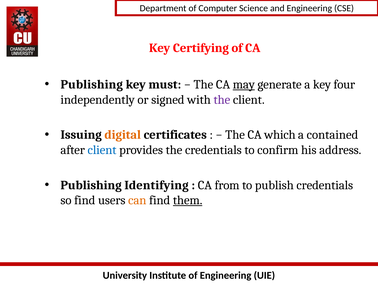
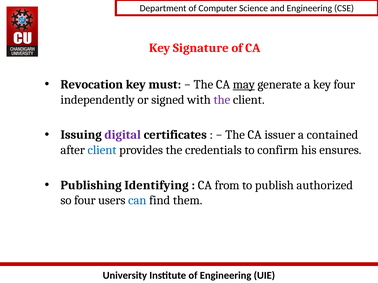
Certifying: Certifying -> Signature (201, 48)
Publishing: Publishing -> Revocation (92, 85)
digital colour: orange -> purple (123, 135)
which: which -> issuer (280, 135)
address: address -> ensures (340, 150)
publish credentials: credentials -> authorized (325, 185)
so find: find -> four (85, 201)
can colour: orange -> blue (137, 201)
them underline: present -> none (188, 201)
